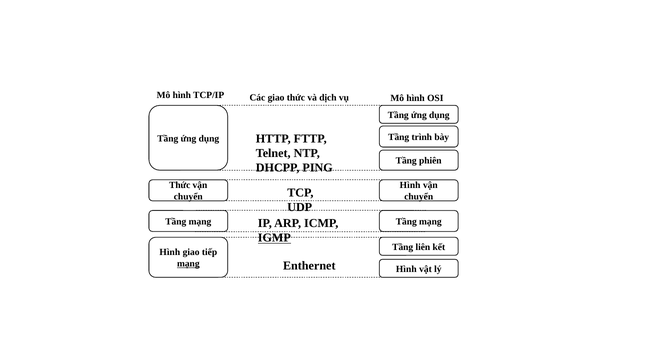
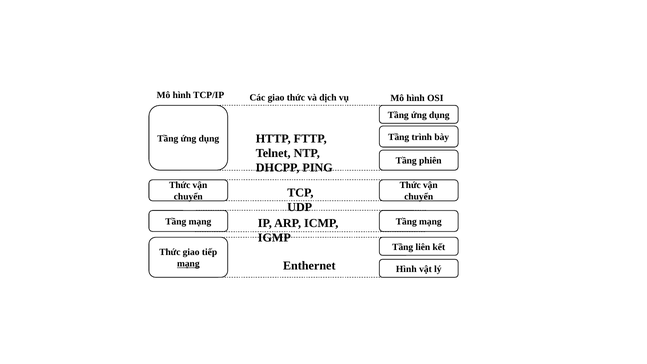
Hình: Hình -> Thức (410, 185)
IGMP underline: present -> none (274, 238)
Hình: Hình -> Thức (170, 252)
